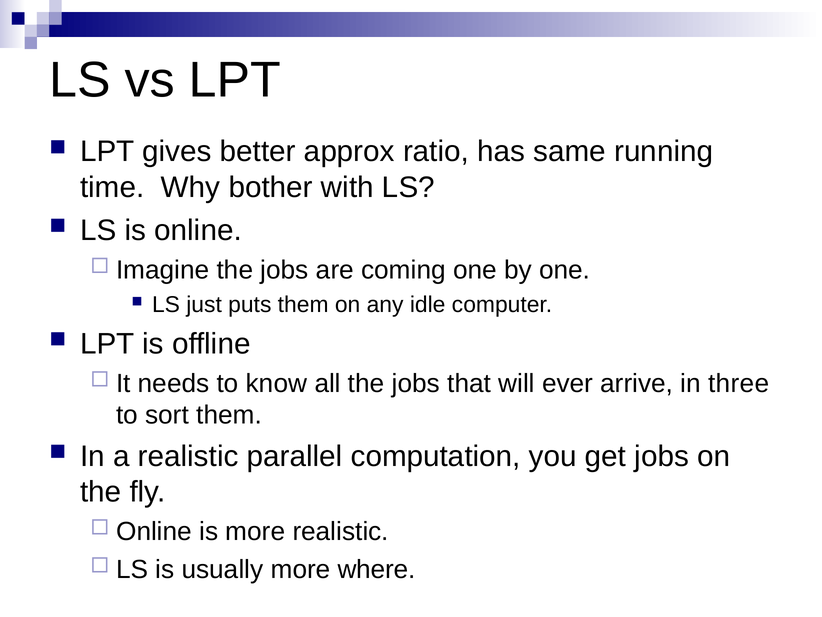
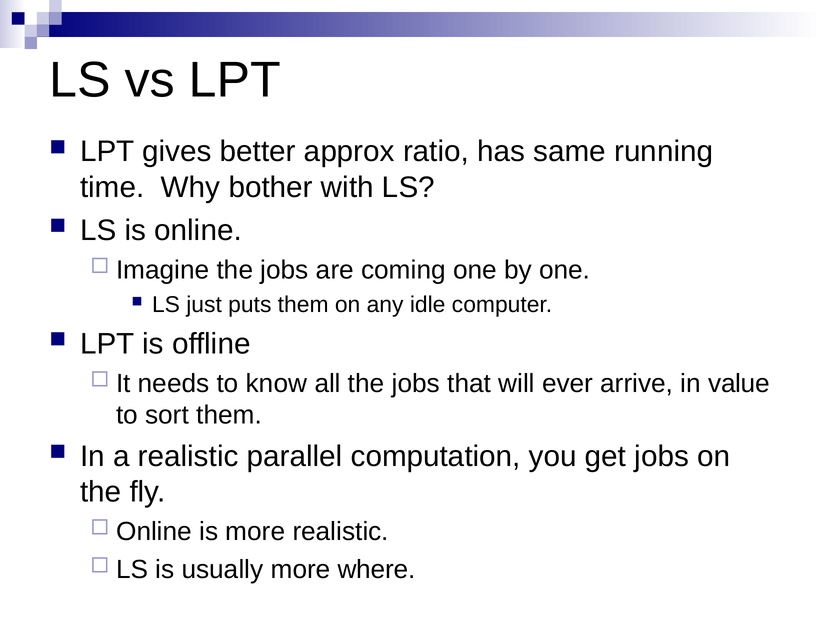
three: three -> value (739, 383)
